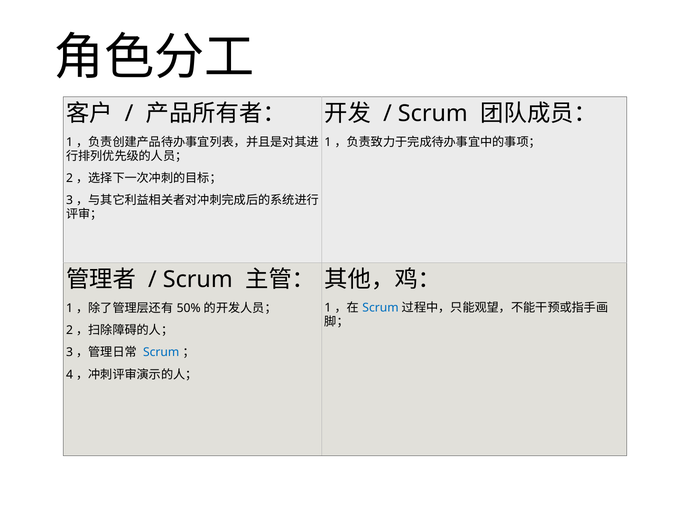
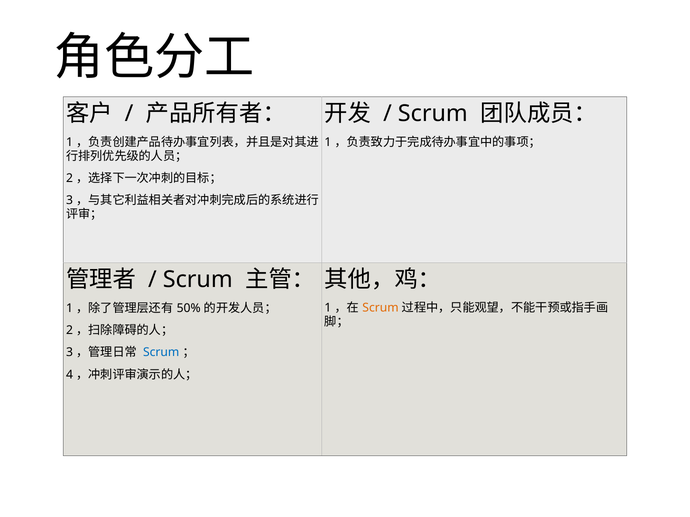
Scrum colour: blue -> orange (381, 308)
